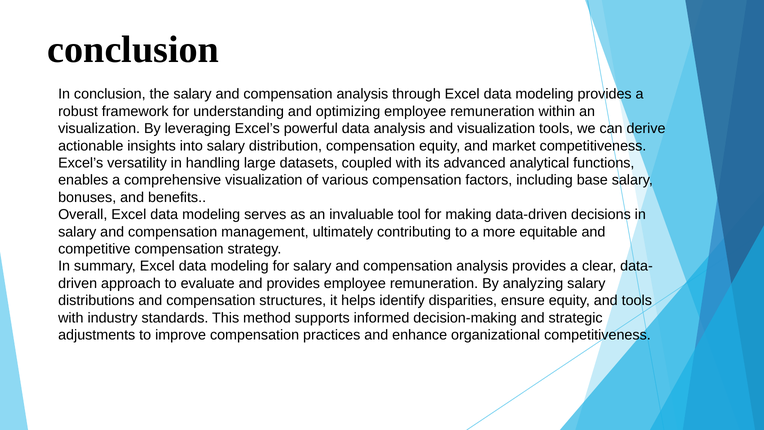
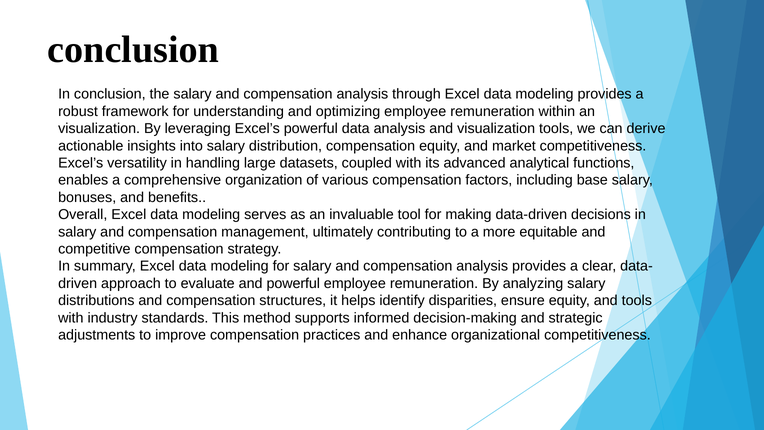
comprehensive visualization: visualization -> organization (264, 180)
and provides: provides -> powerful (293, 283)
